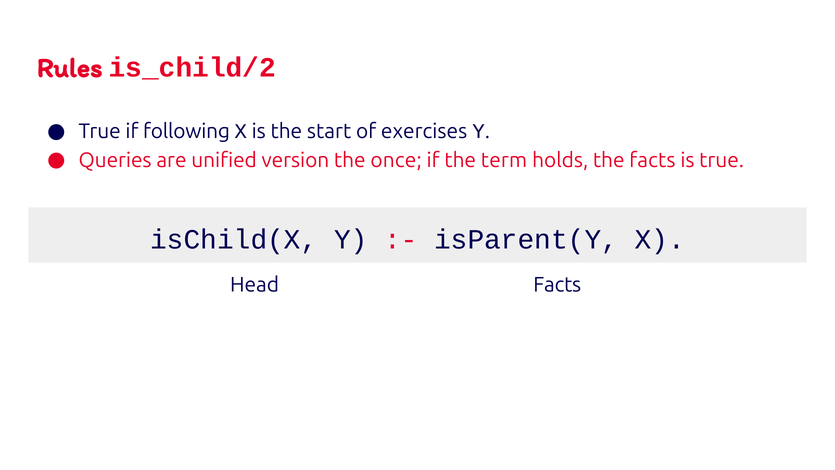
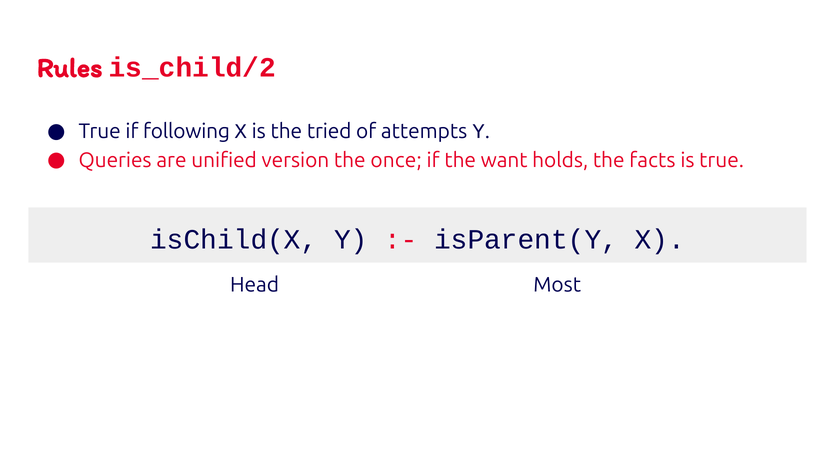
start: start -> tried (329, 131)
exercises: exercises -> attempts (424, 131)
term: term -> want (504, 160)
Head Facts: Facts -> Most (557, 285)
